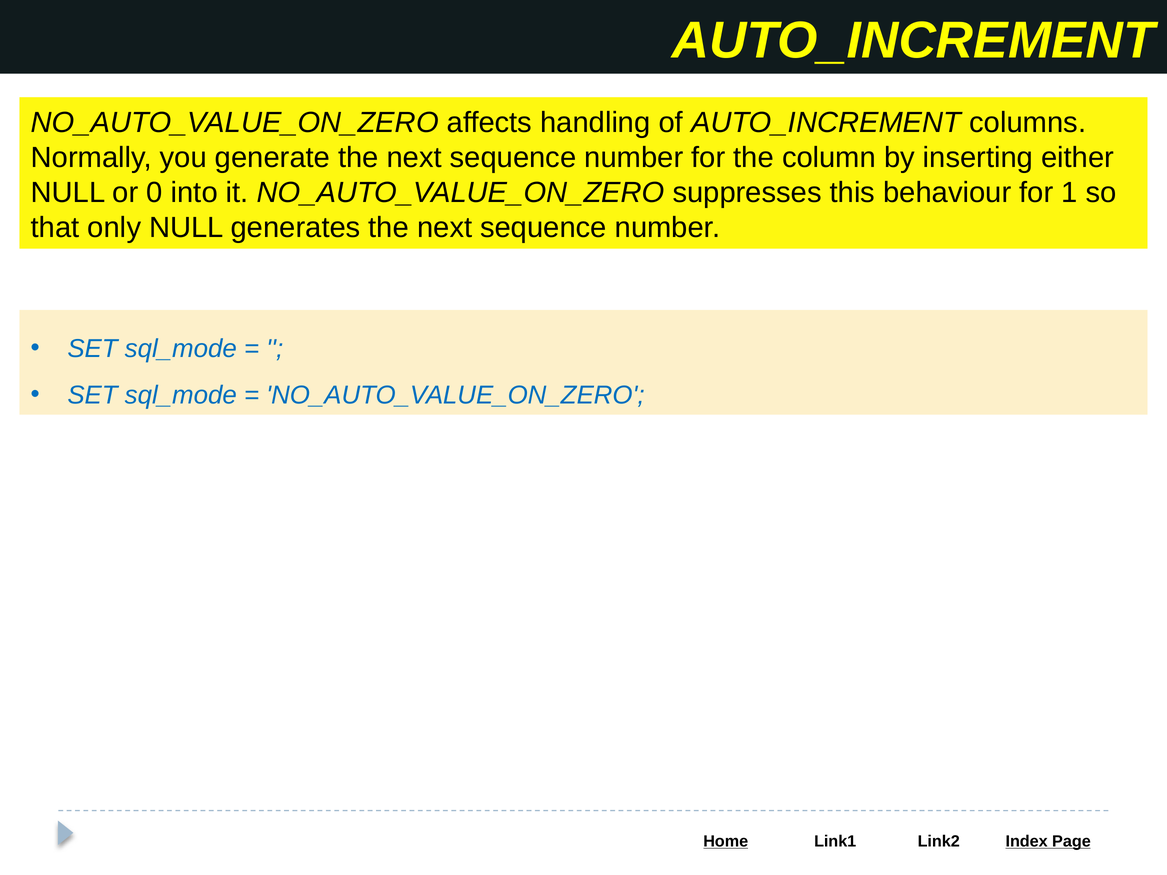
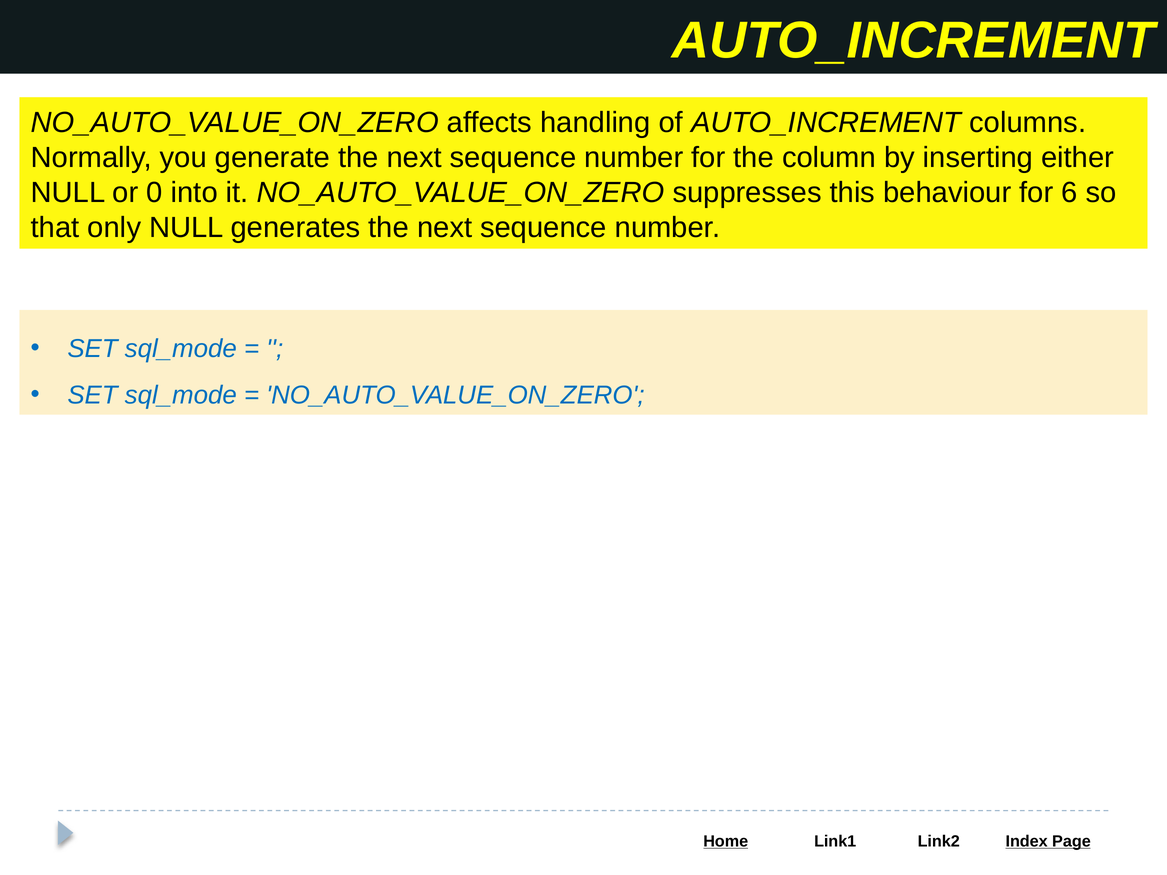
1: 1 -> 6 (1069, 193)
